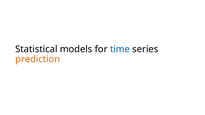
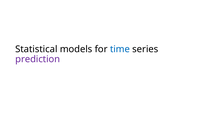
prediction colour: orange -> purple (38, 59)
